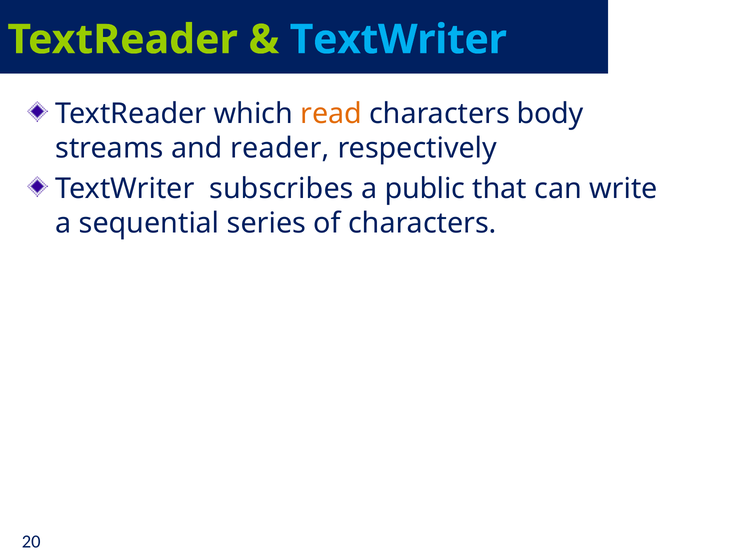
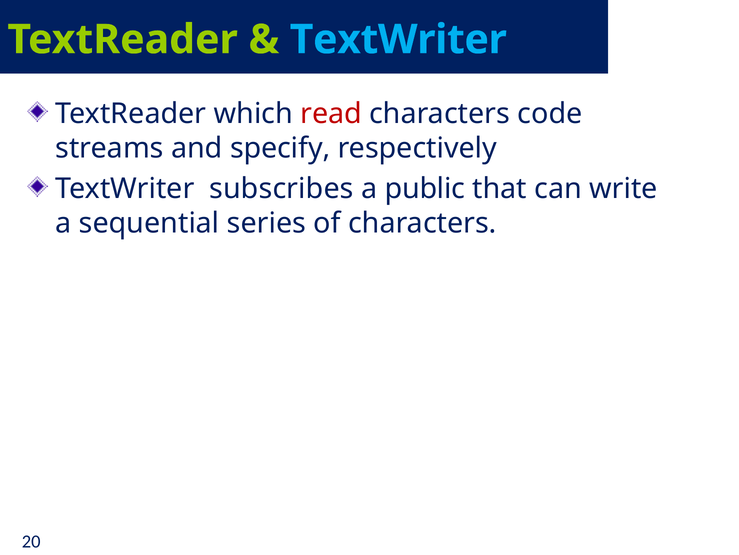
read colour: orange -> red (331, 114)
body: body -> code (550, 114)
reader: reader -> specify (280, 148)
